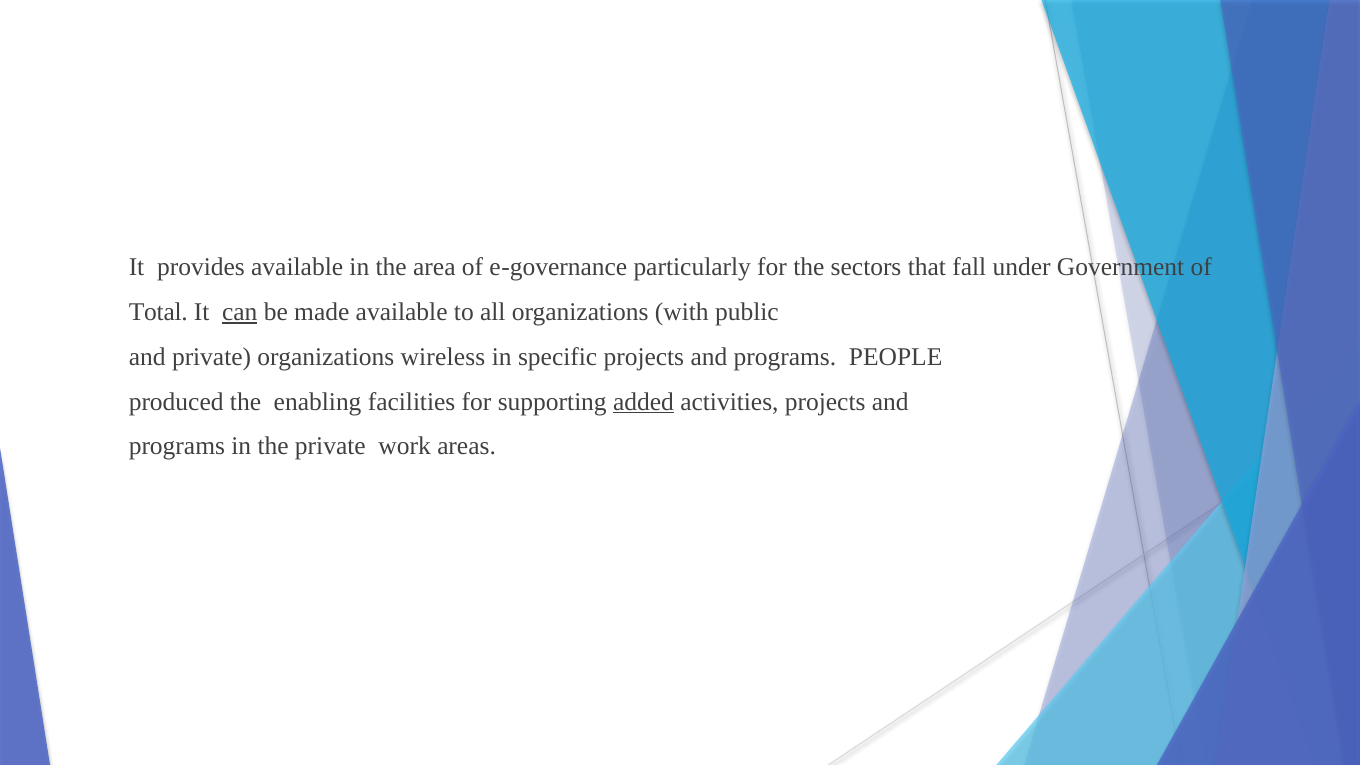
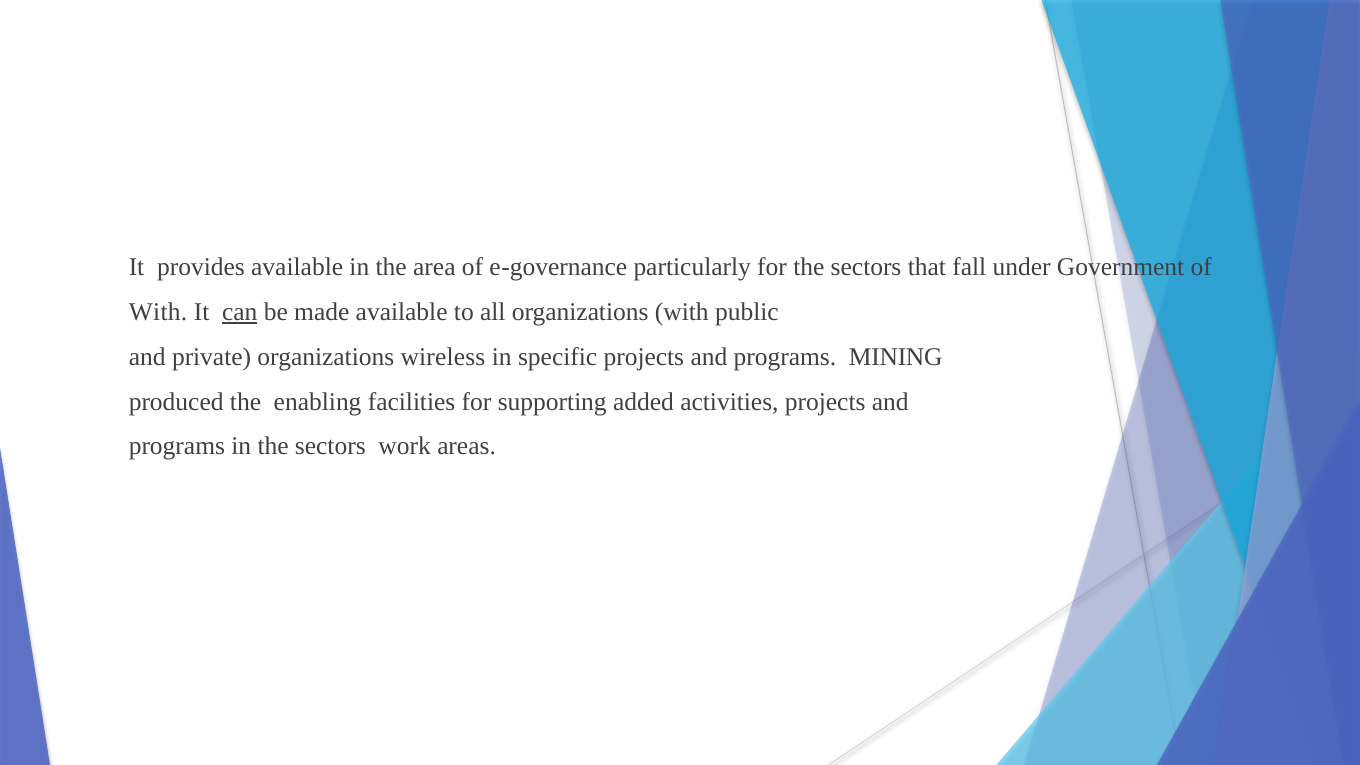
Total: Total -> With (158, 312)
PEOPLE: PEOPLE -> MINING (896, 357)
added underline: present -> none (644, 402)
in the private: private -> sectors (330, 446)
